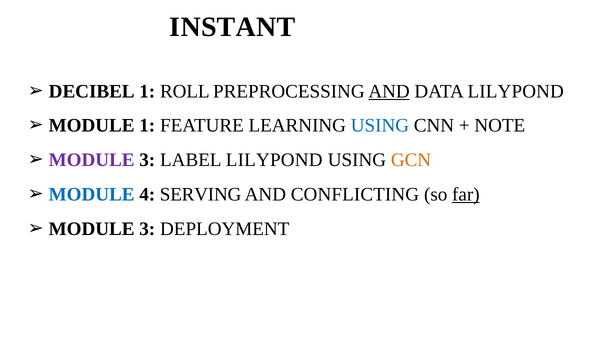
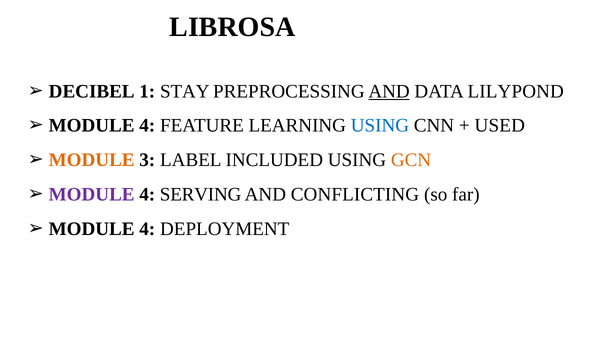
INSTANT: INSTANT -> LIBROSA (232, 27)
ROLL: ROLL -> STAY (185, 91)
1: 1 -> 4 (147, 126)
NOTE: NOTE -> USED (500, 126)
MODULE colour: purple -> orange (92, 160)
LABEL LILYPOND: LILYPOND -> INCLUDED (274, 160)
MODULE colour: blue -> purple (92, 194)
far underline: present -> none (466, 194)
3: 3 -> 4 (147, 229)
